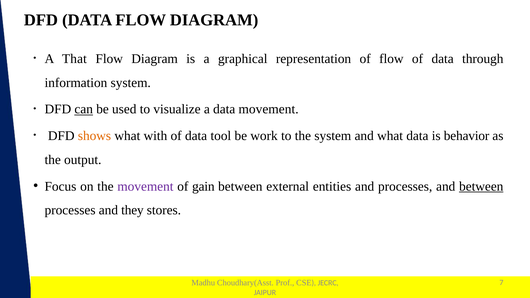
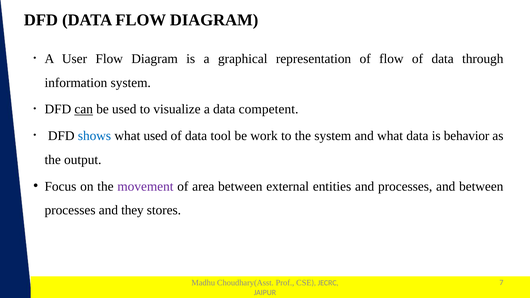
That: That -> User (74, 59)
data movement: movement -> competent (269, 109)
shows colour: orange -> blue (94, 136)
what with: with -> used (156, 136)
gain: gain -> area (203, 186)
between underline: present -> none (481, 186)
